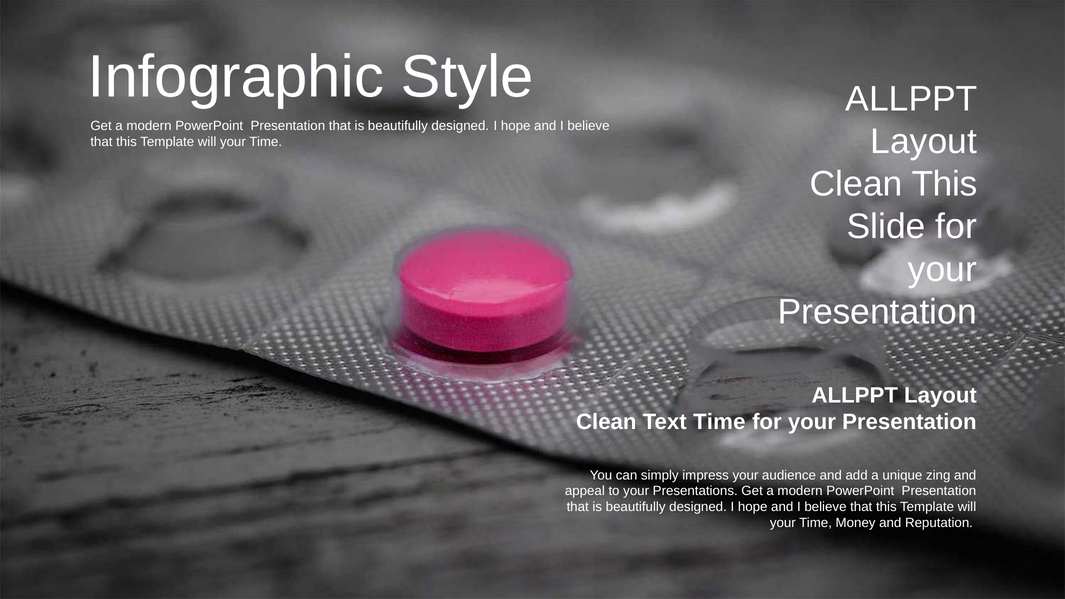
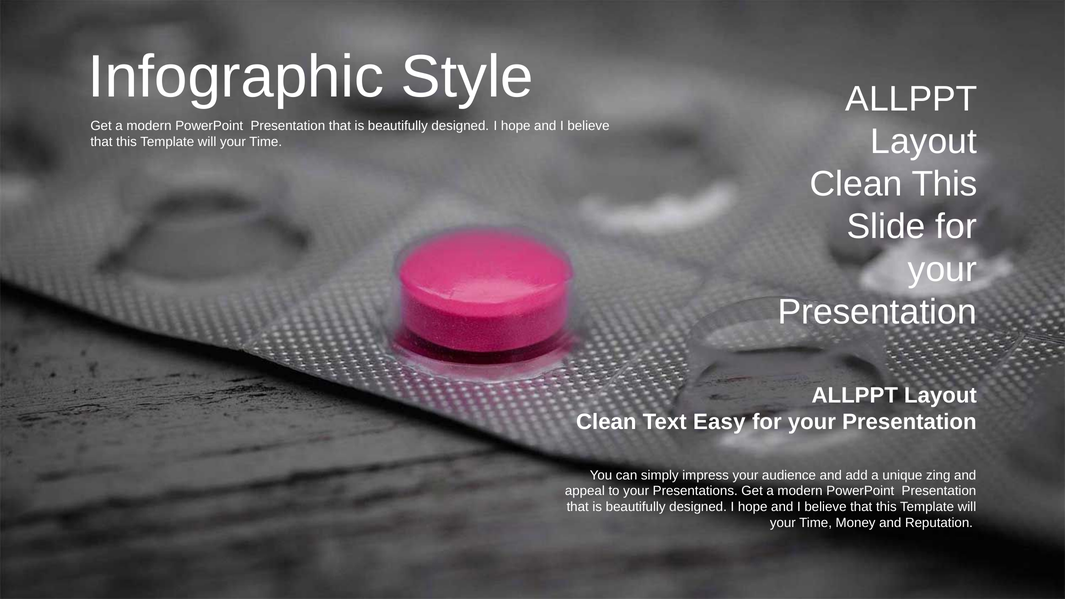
Text Time: Time -> Easy (719, 422)
